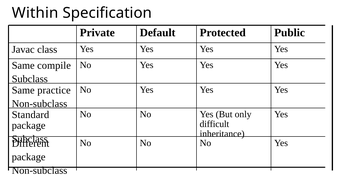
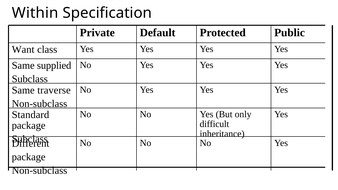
Javac: Javac -> Want (23, 50)
compile: compile -> supplied (54, 66)
practice: practice -> traverse (54, 90)
